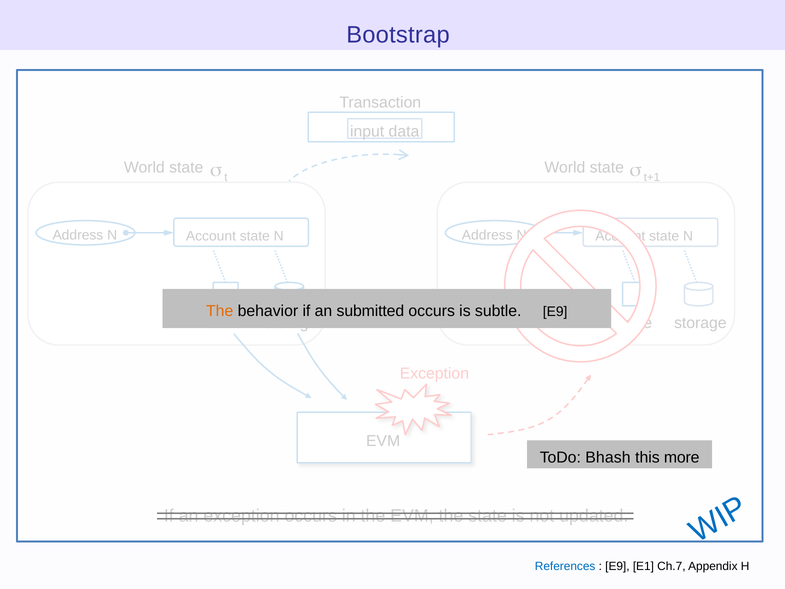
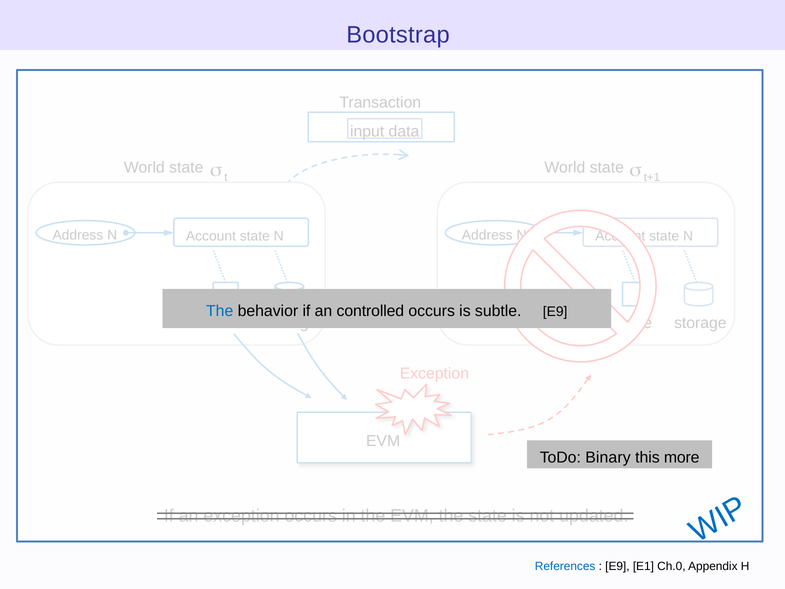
The colour: orange -> blue (220, 311)
submitted: submitted -> controlled (370, 311)
Bhash: Bhash -> Binary (608, 457)
Ch.7: Ch.7 -> Ch.0 (671, 566)
